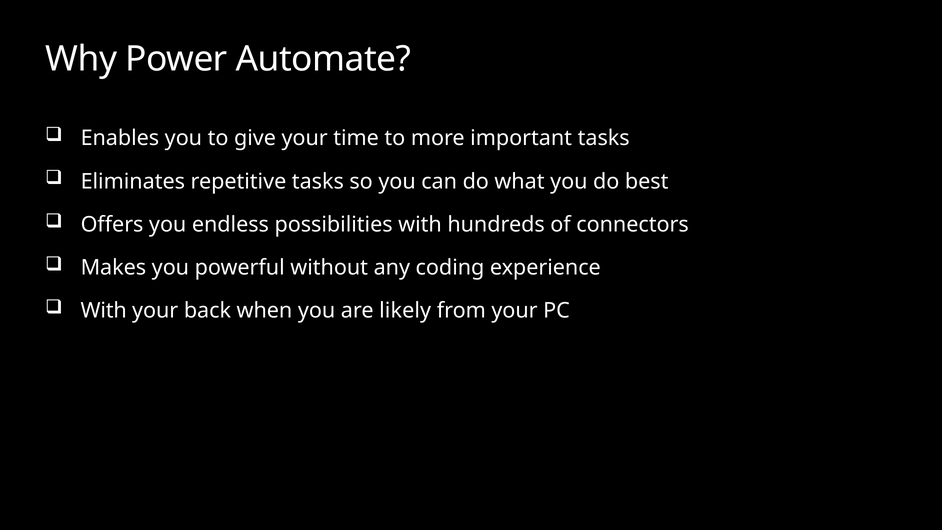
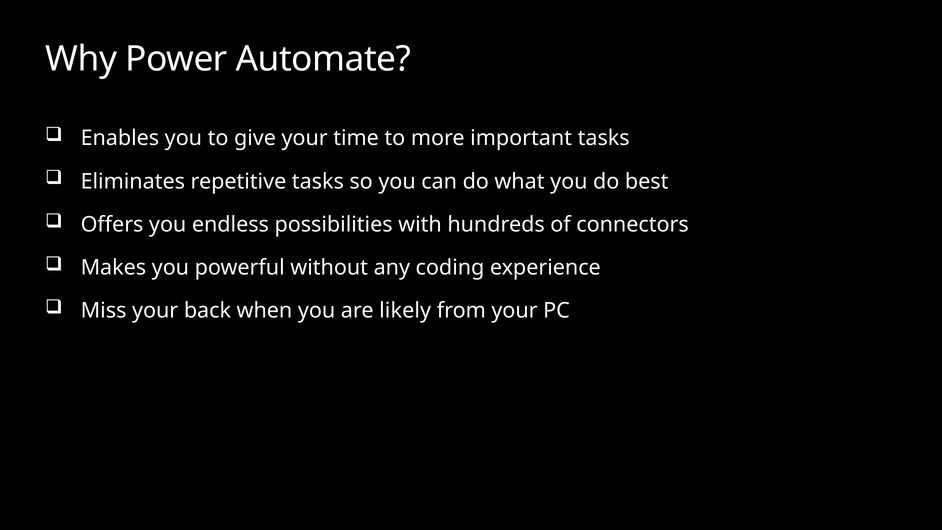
With: With -> Miss (104, 311)
